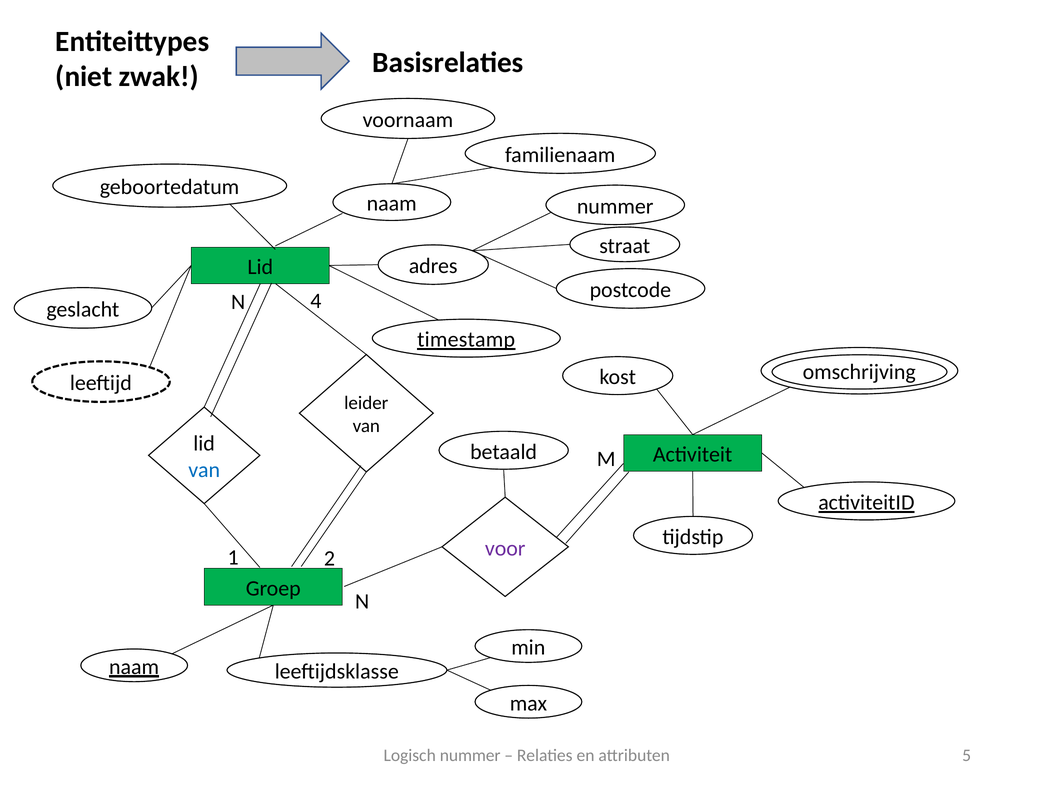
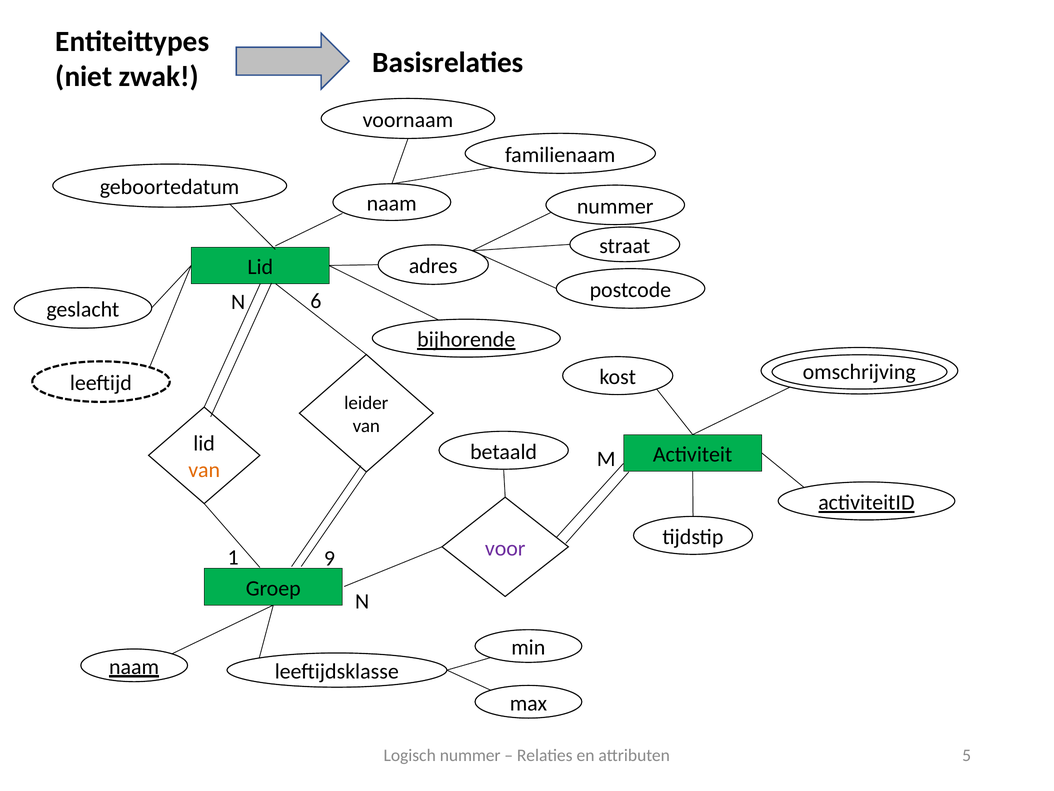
4: 4 -> 6 (316, 301)
timestamp: timestamp -> bijhorende (466, 339)
van colour: blue -> orange (204, 470)
2: 2 -> 9 (330, 558)
